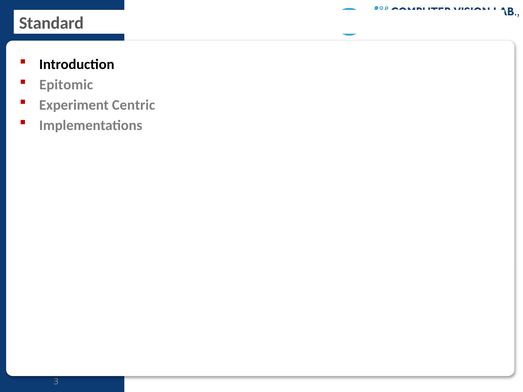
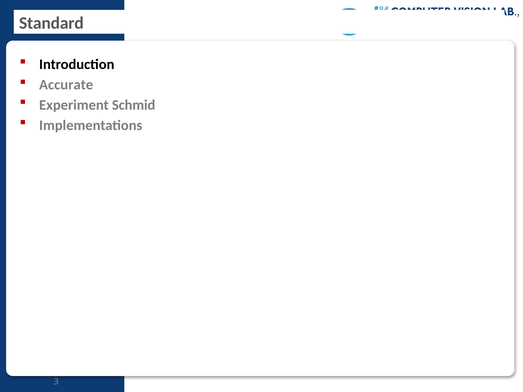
Epitomic: Epitomic -> Accurate (66, 85)
Centric: Centric -> Schmid (134, 105)
